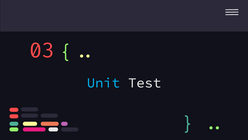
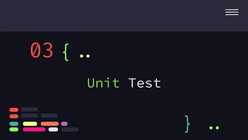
Unit colour: light blue -> light green (103, 83)
